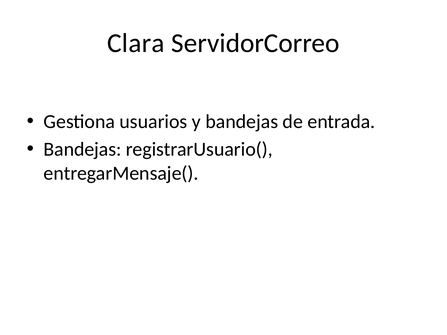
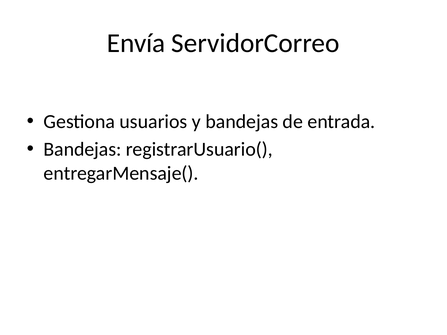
Clara: Clara -> Envía (136, 43)
